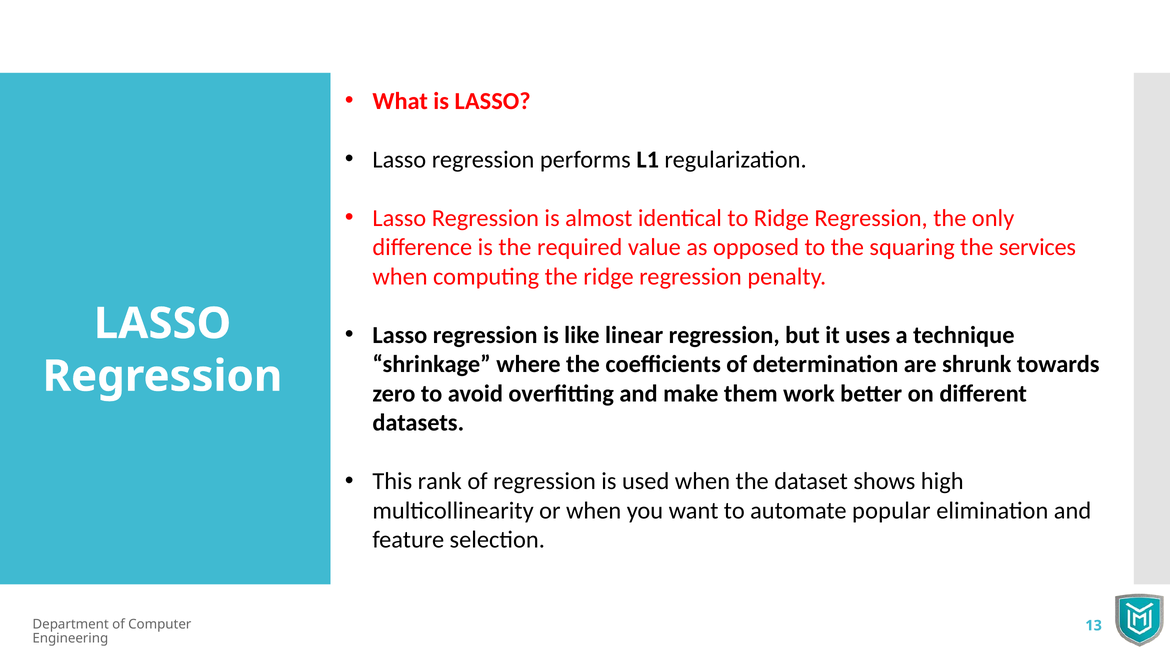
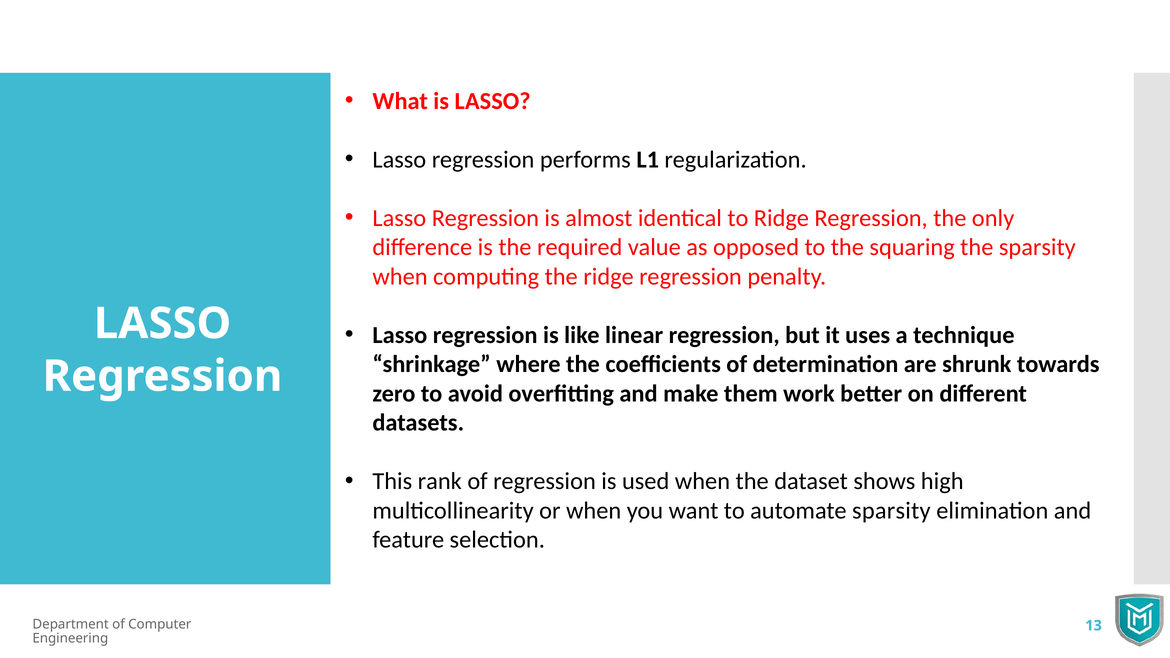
the services: services -> sparsity (1037, 247)
automate popular: popular -> sparsity (891, 511)
